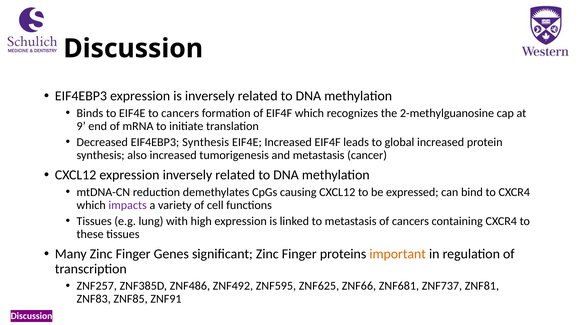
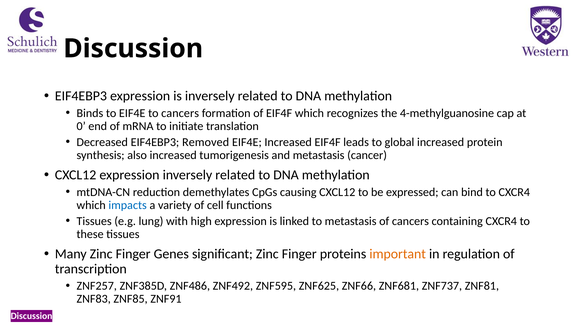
2-methylguanosine: 2-methylguanosine -> 4-methylguanosine (447, 113)
9: 9 -> 0 (81, 126)
EIF4EBP3 Synthesis: Synthesis -> Removed (206, 142)
impacts colour: purple -> blue (128, 205)
